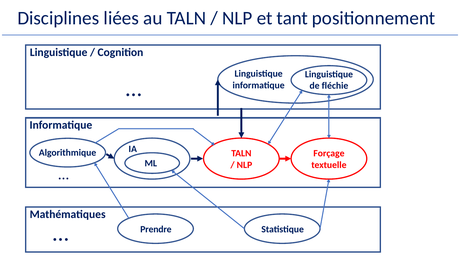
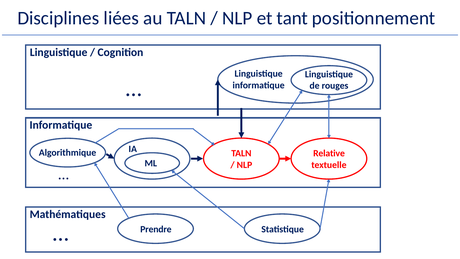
fléchie: fléchie -> rouges (335, 86)
Forçage: Forçage -> Relative (329, 153)
